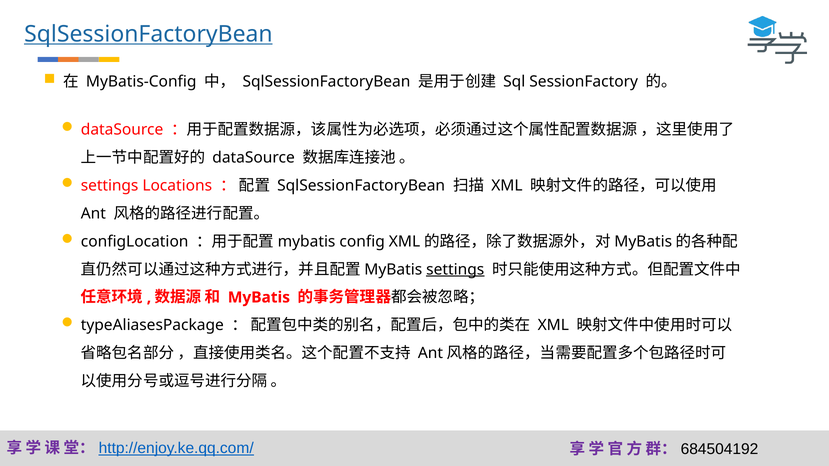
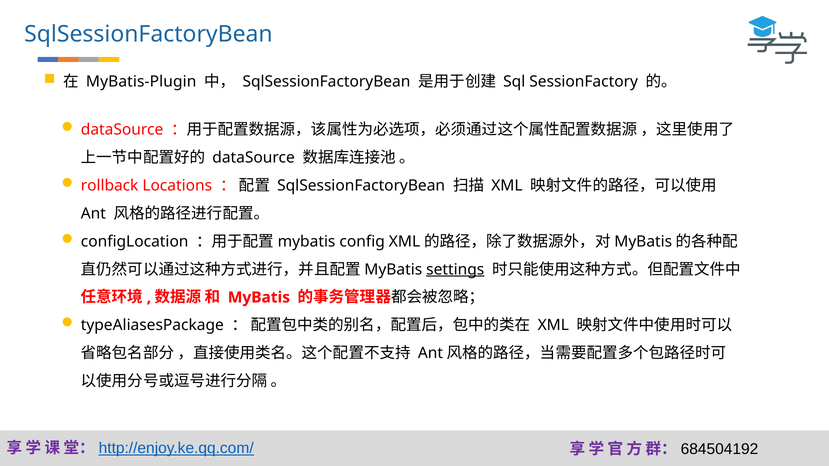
SqlSessionFactoryBean underline: present -> none (148, 34)
MyBatis-Config: MyBatis-Config -> MyBatis-Plugin (141, 82)
settings: settings -> rollback (110, 186)
